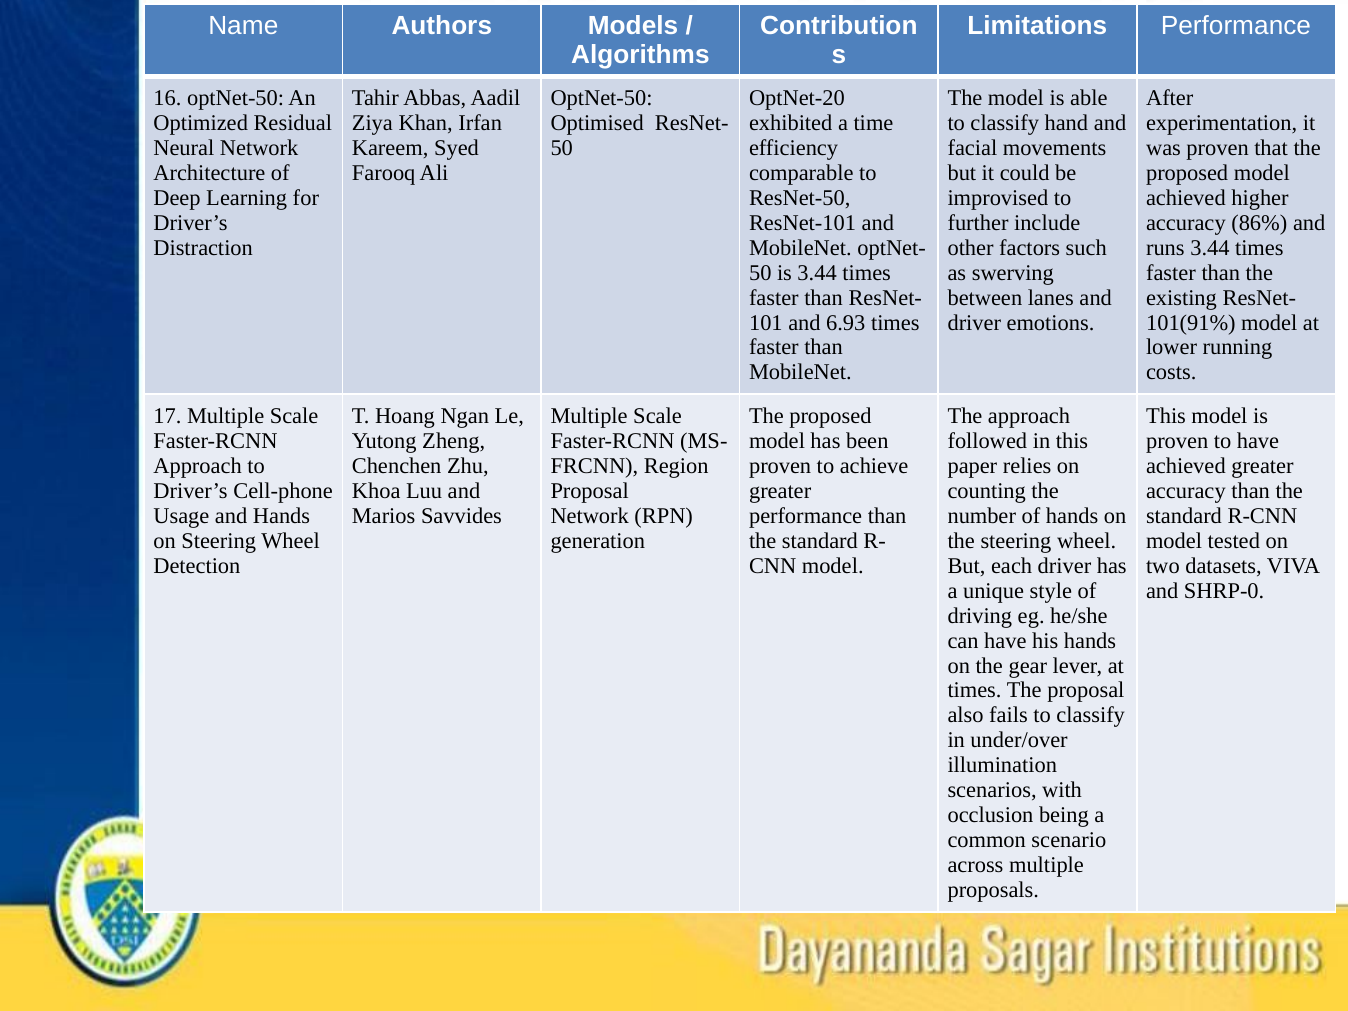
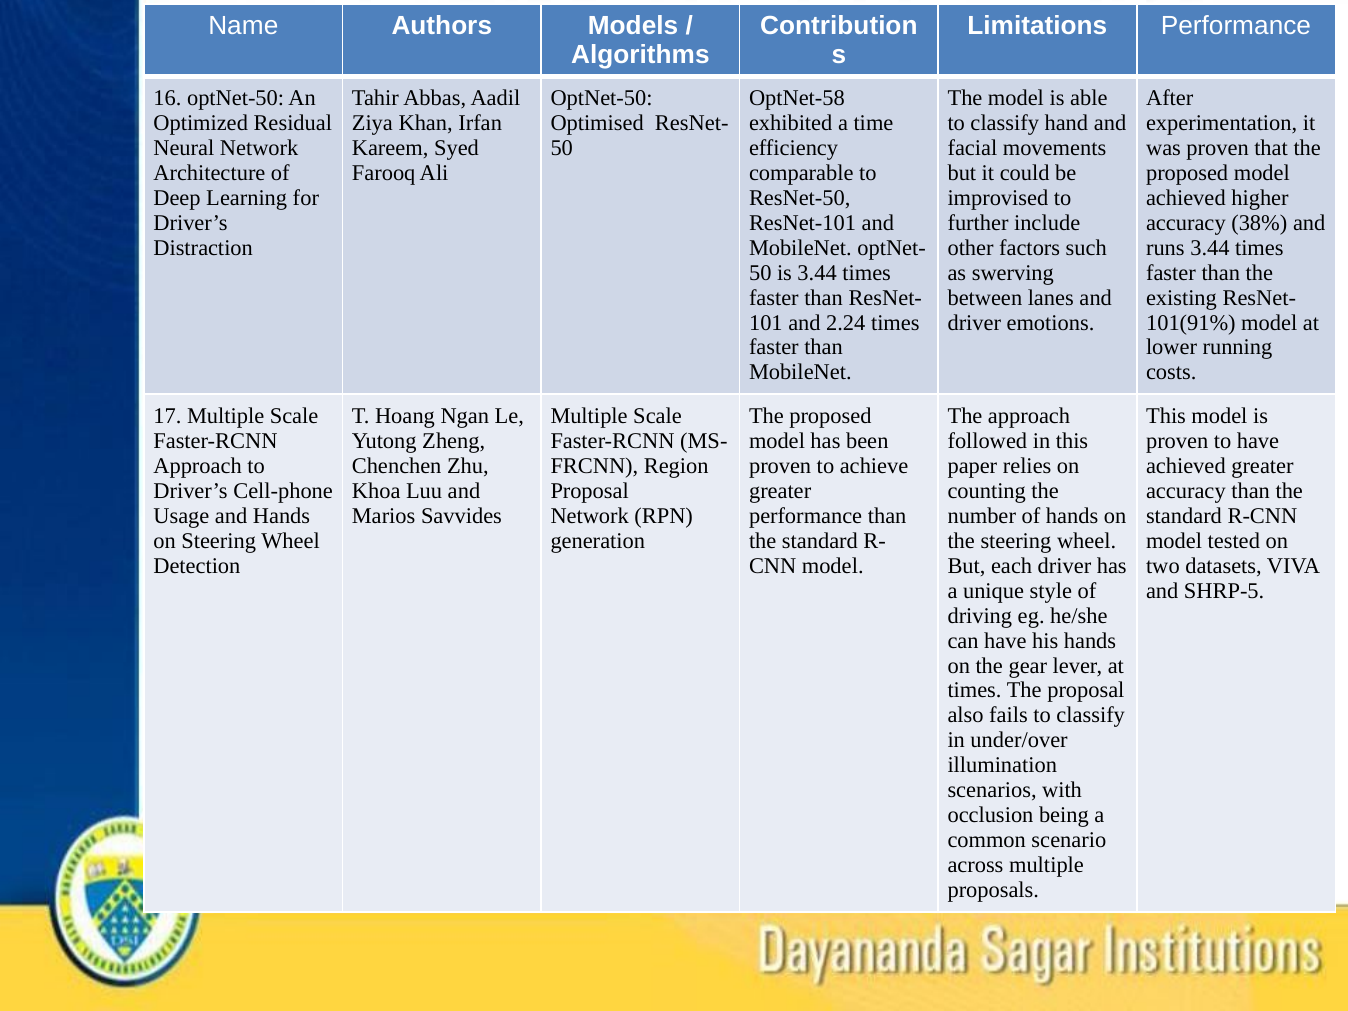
OptNet-20: OptNet-20 -> OptNet-58 (797, 98)
86%: 86% -> 38% (1259, 223)
6.93: 6.93 -> 2.24 (846, 323)
SHRP-0: SHRP-0 -> SHRP-5 (1224, 591)
